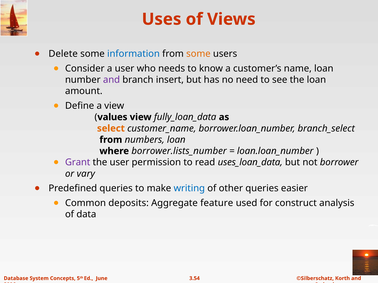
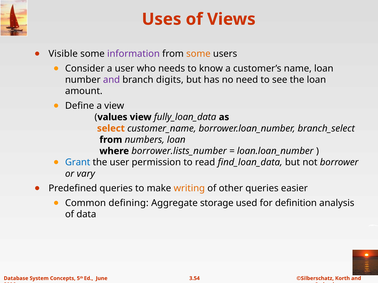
Delete: Delete -> Visible (63, 54)
information colour: blue -> purple (133, 54)
insert: insert -> digits (170, 80)
Grant colour: purple -> blue (78, 163)
uses_loan_data: uses_loan_data -> find_loan_data (250, 163)
writing colour: blue -> orange (189, 189)
deposits: deposits -> defining (129, 203)
feature: feature -> storage (217, 203)
construct: construct -> definition (296, 203)
